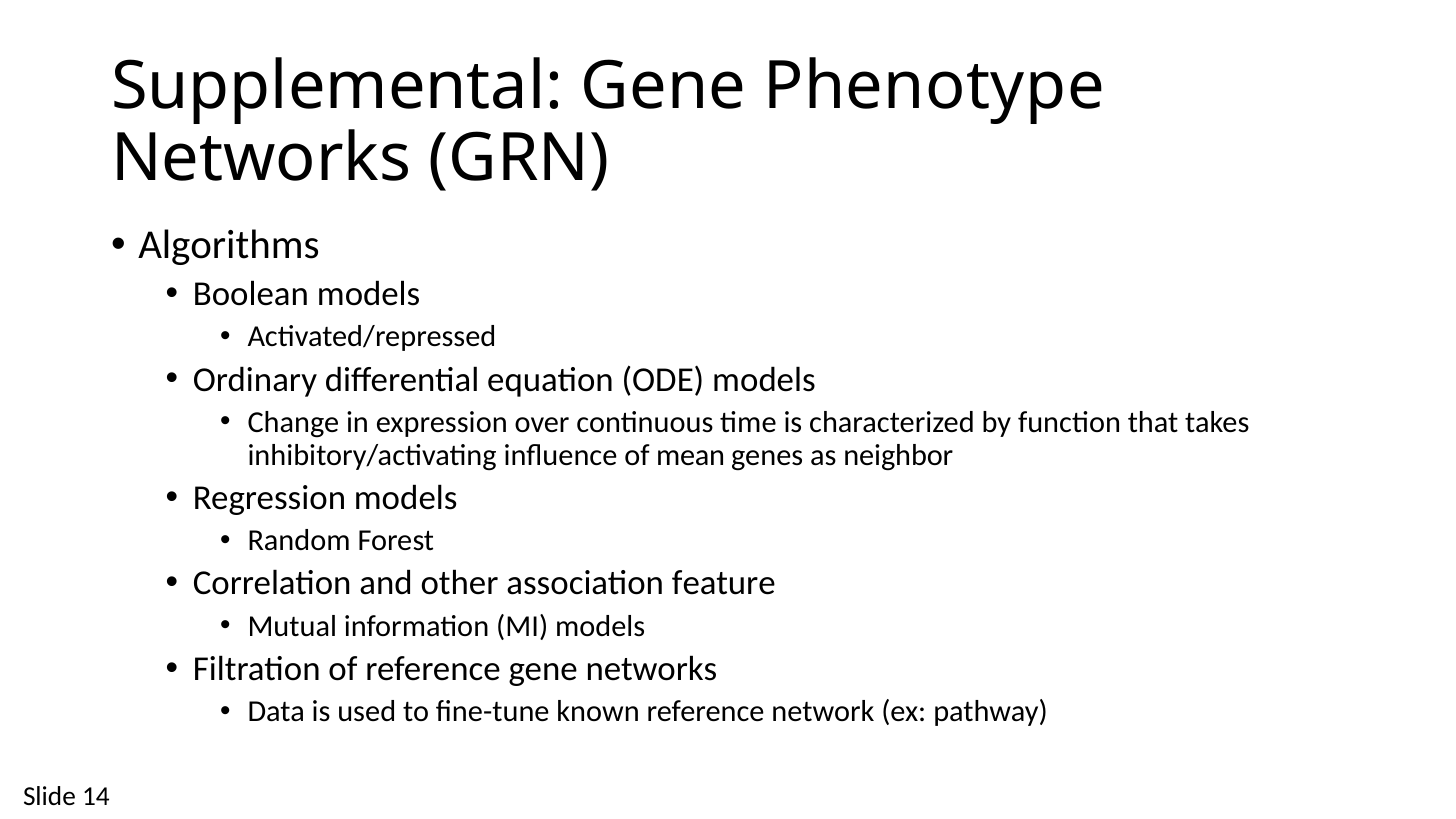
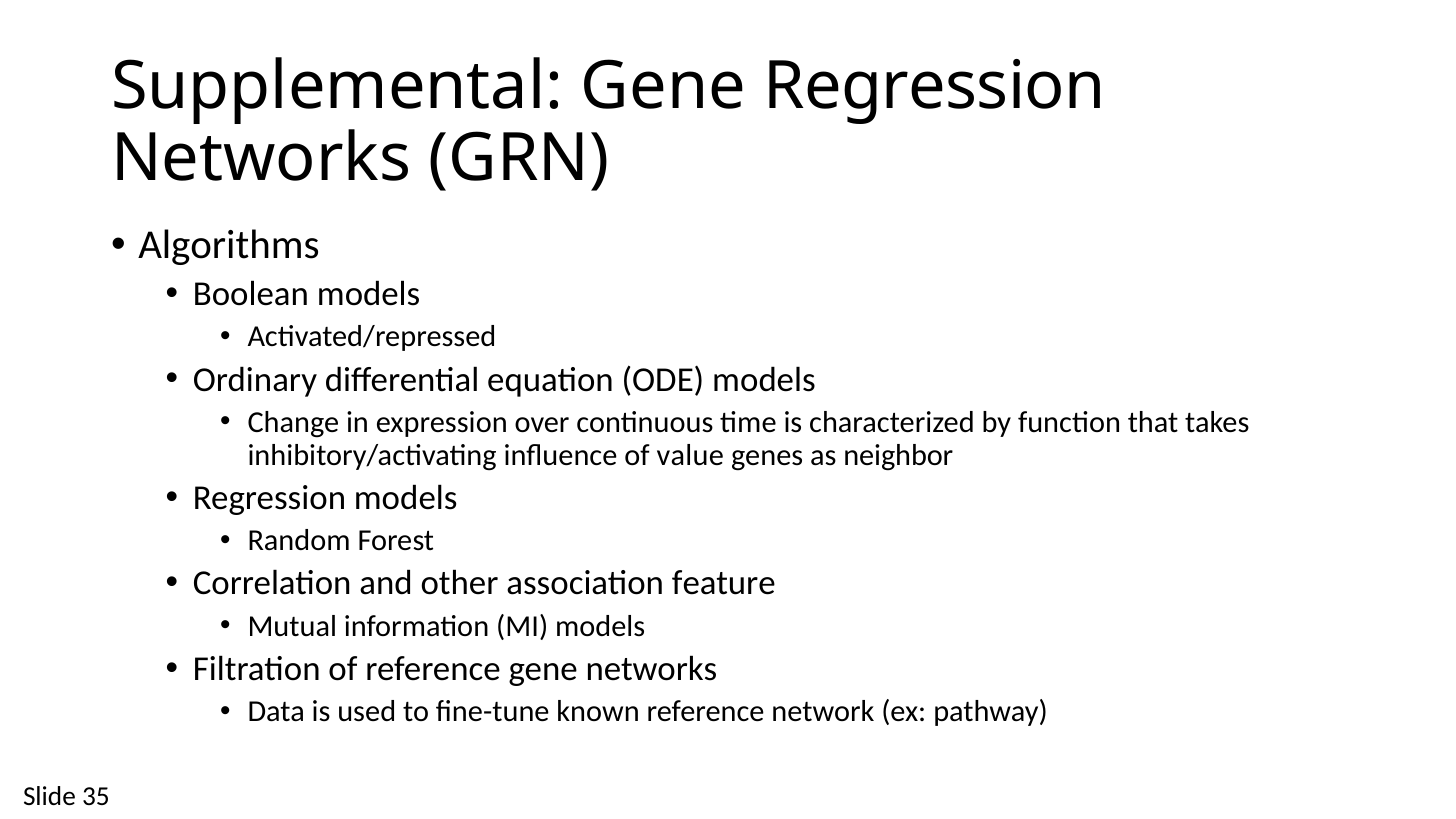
Gene Phenotype: Phenotype -> Regression (934, 86)
mean: mean -> value (690, 455)
14: 14 -> 35 (96, 796)
